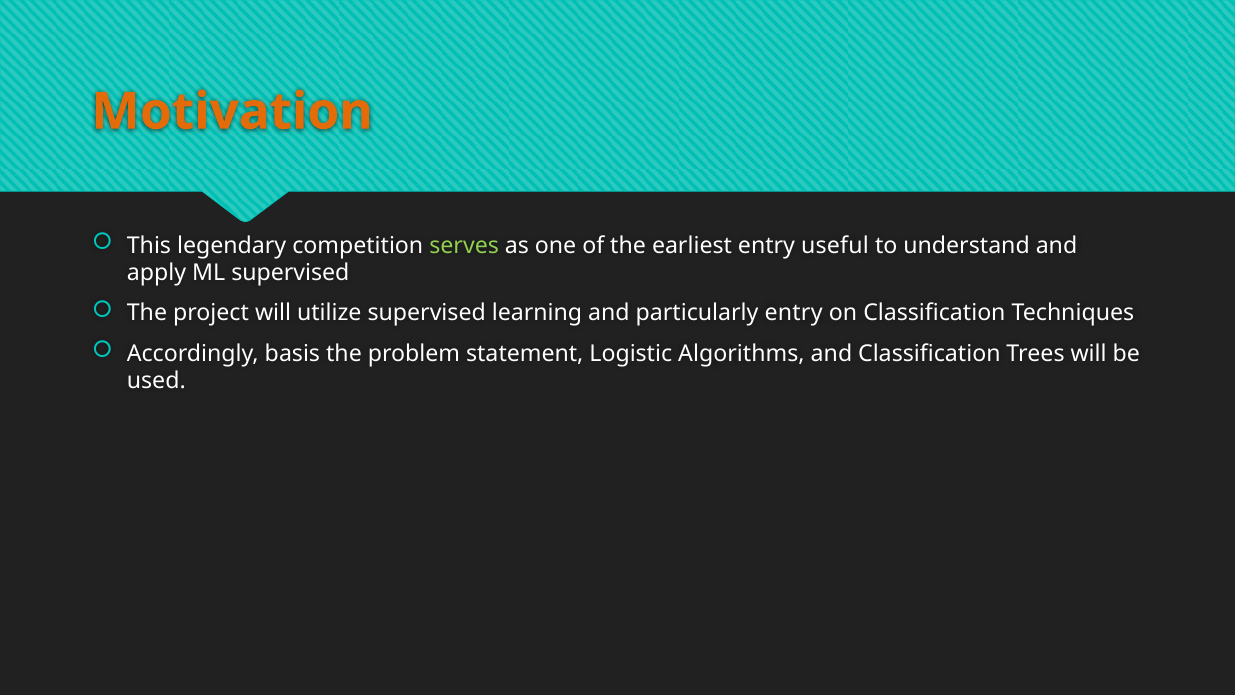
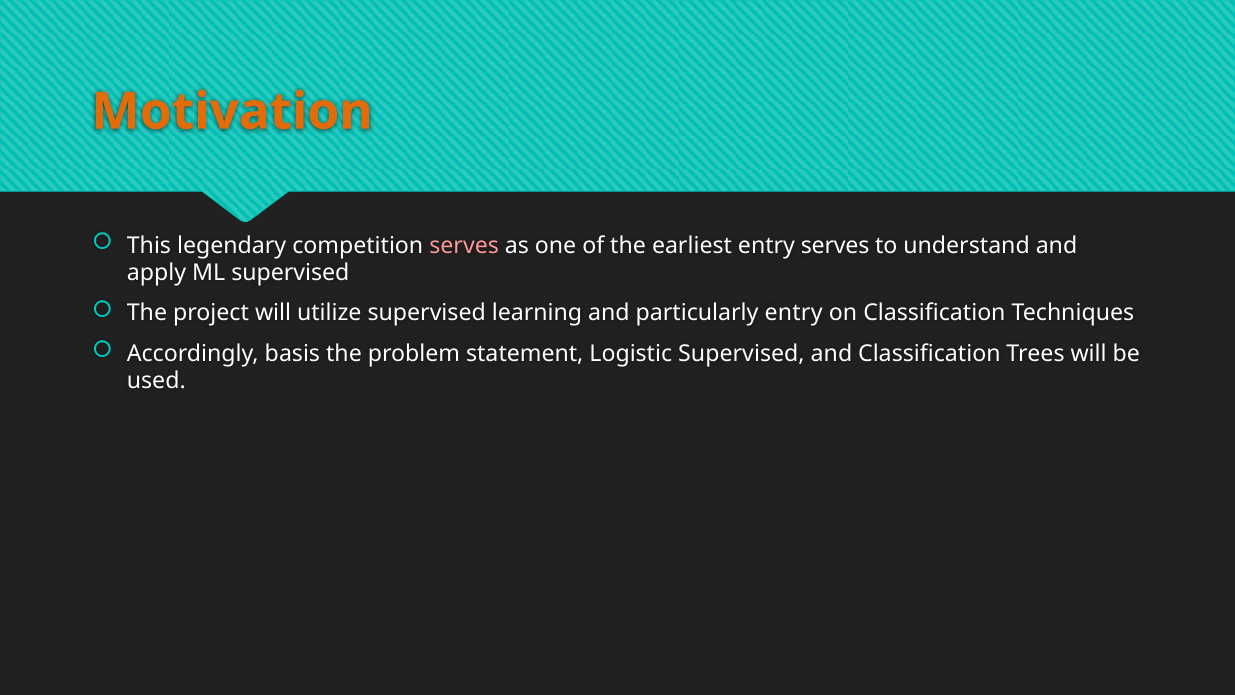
serves colour: light green -> pink (464, 245)
entry useful: useful -> serves (835, 245)
Logistic Algorithms: Algorithms -> Supervised (741, 353)
